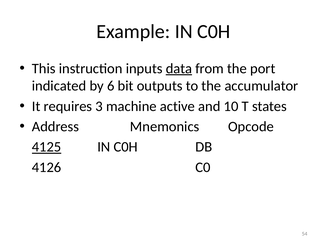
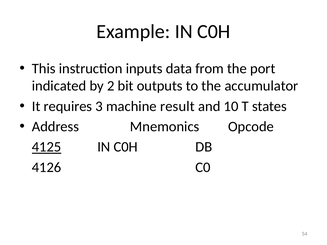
data underline: present -> none (179, 69)
6: 6 -> 2 (111, 86)
active: active -> result (177, 106)
